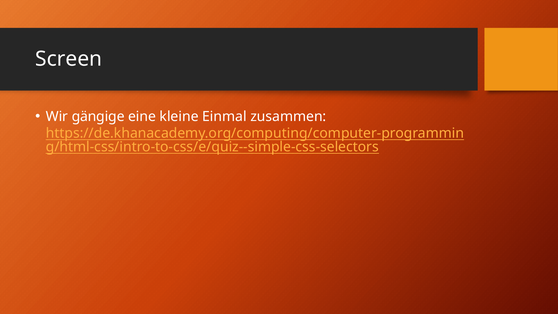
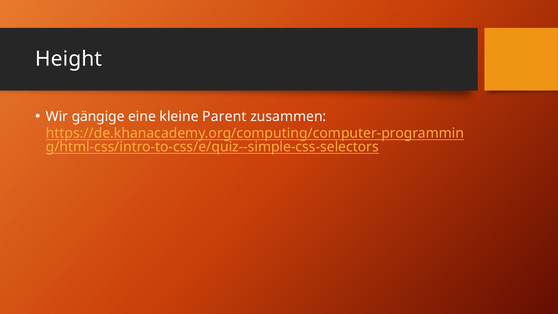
Screen: Screen -> Height (69, 59)
Einmal: Einmal -> Parent (224, 116)
